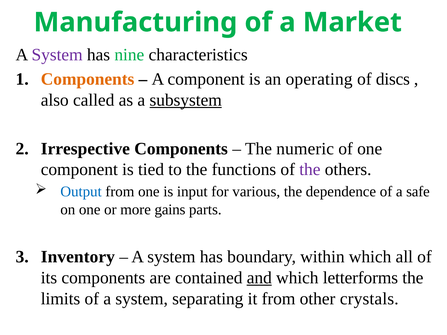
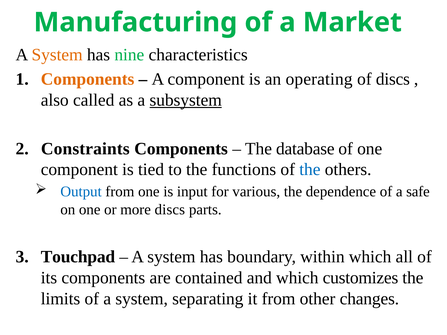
System colour: purple -> orange (57, 55)
Irrespective: Irrespective -> Constraints (85, 149)
numeric: numeric -> database (305, 149)
the colour: purple -> blue (310, 170)
more gains: gains -> discs (170, 210)
Inventory: Inventory -> Touchpad (78, 257)
and underline: present -> none (259, 278)
letterforms: letterforms -> customizes (360, 278)
crystals: crystals -> changes (369, 299)
